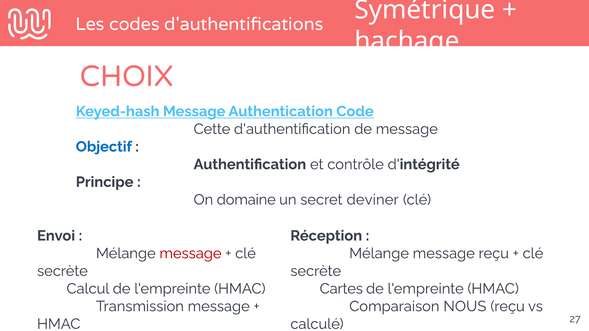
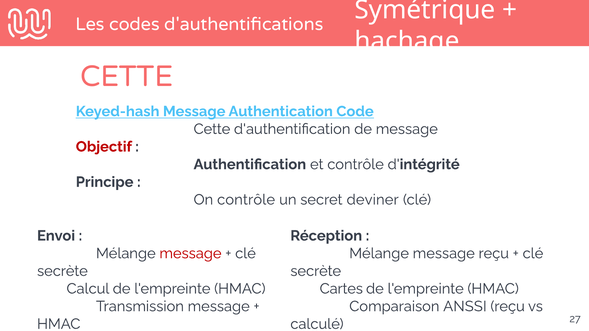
CHOIX: CHOIX -> CETTE (127, 77)
Objectif colour: blue -> red (104, 147)
On domaine: domaine -> contrôle (246, 200)
NOUS: NOUS -> ANSSI (465, 307)
